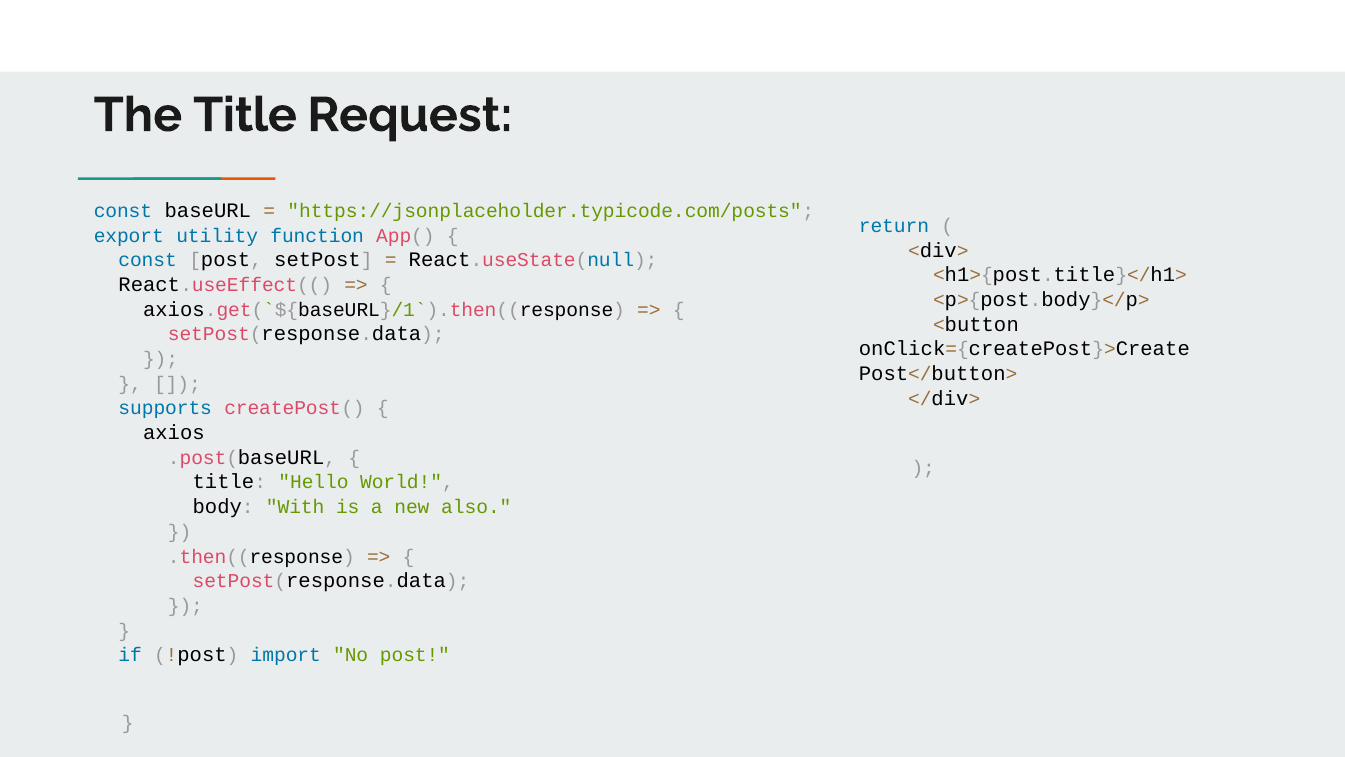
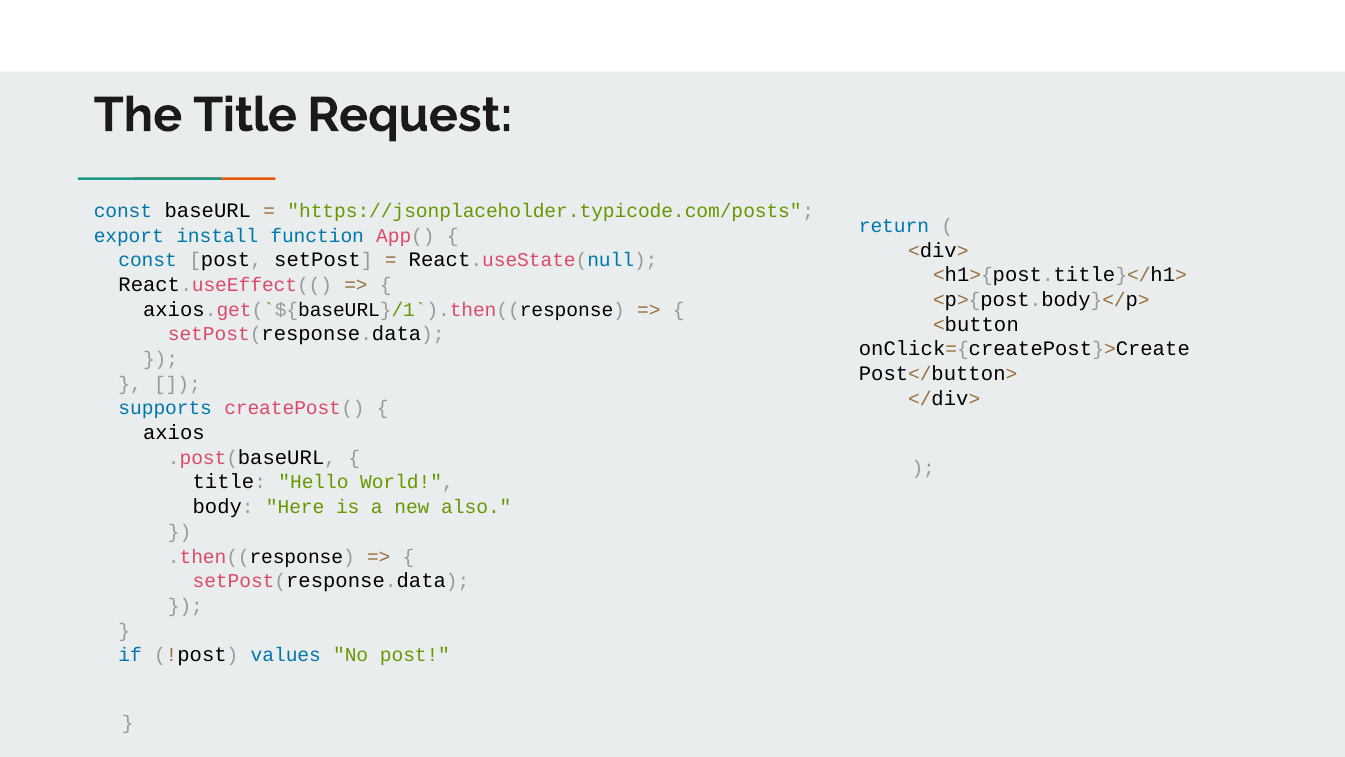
utility: utility -> install (217, 235)
With: With -> Here (295, 507)
import: import -> values (286, 655)
